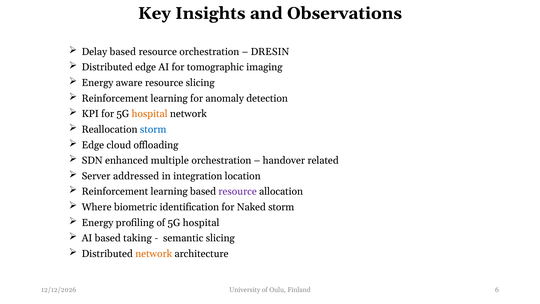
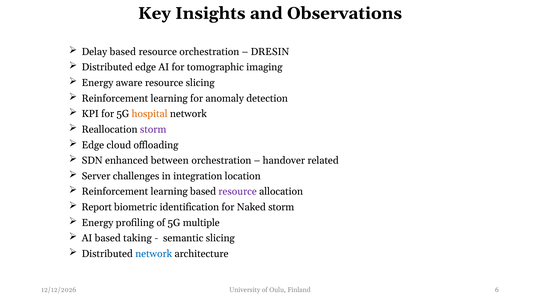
storm colour: blue -> purple (153, 129)
multiple: multiple -> between (170, 160)
addressed: addressed -> challenges (136, 176)
Where: Where -> Report (97, 207)
of 5G hospital: hospital -> multiple (201, 223)
network colour: orange -> blue (154, 254)
